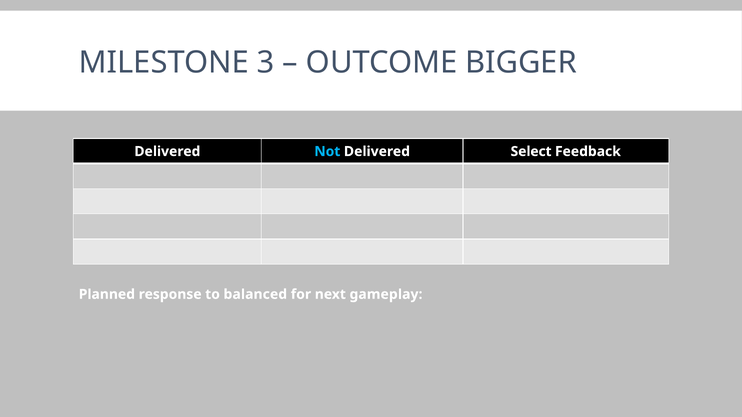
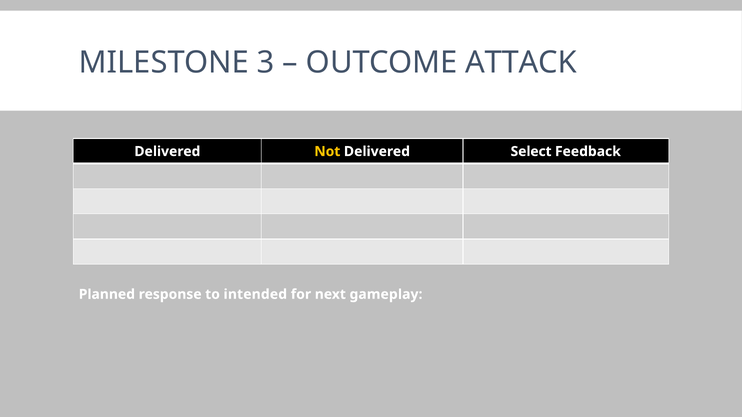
BIGGER: BIGGER -> ATTACK (521, 62)
Not colour: light blue -> yellow (327, 152)
balanced: balanced -> intended (255, 295)
